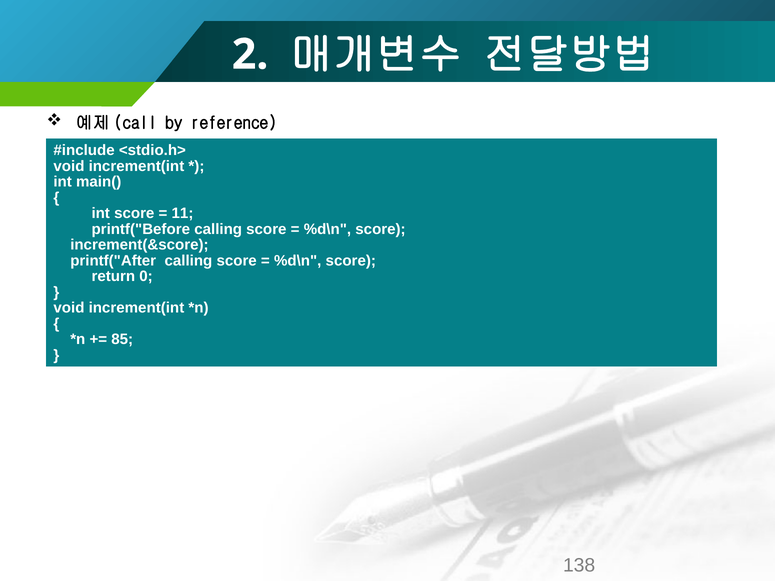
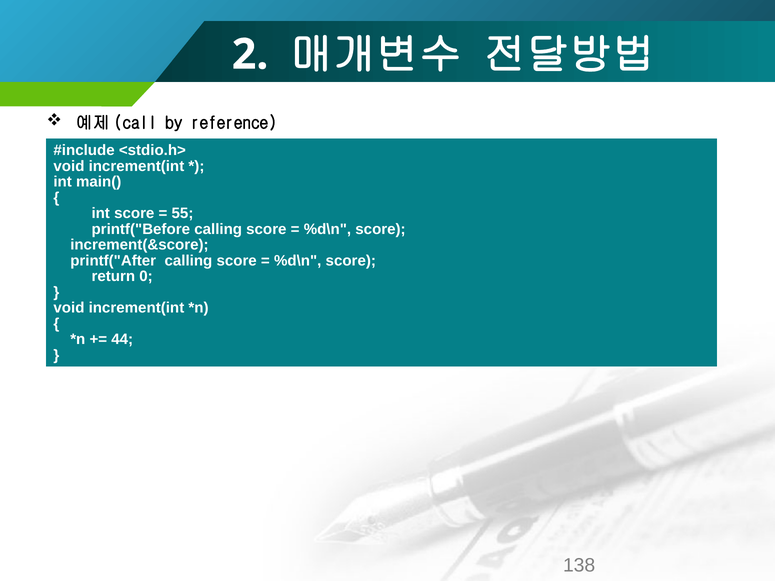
11: 11 -> 55 (182, 214)
85: 85 -> 44 (122, 340)
